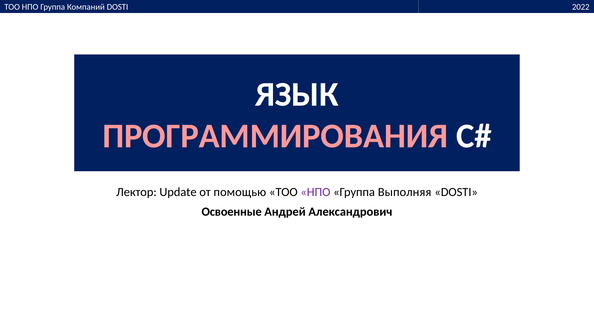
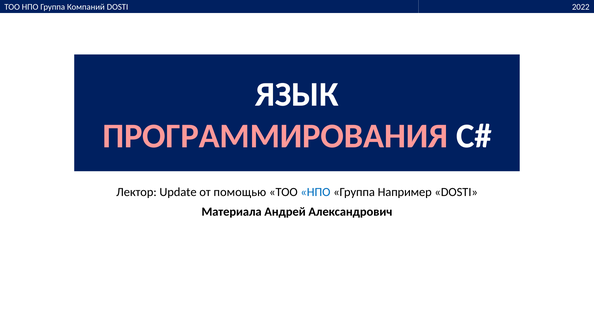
НПО colour: purple -> blue (315, 192)
Выполняя: Выполняя -> Например (405, 192)
Освоенные: Освоенные -> Материала (232, 212)
